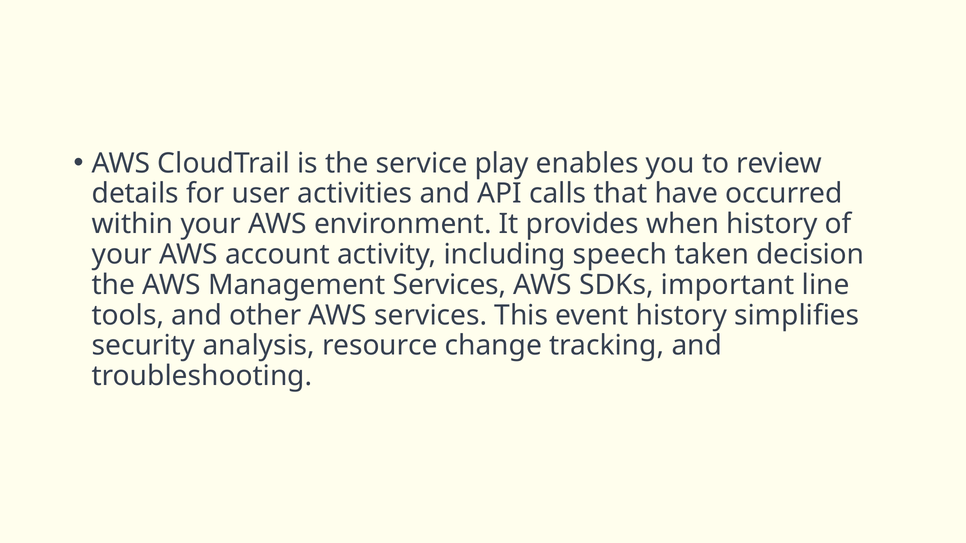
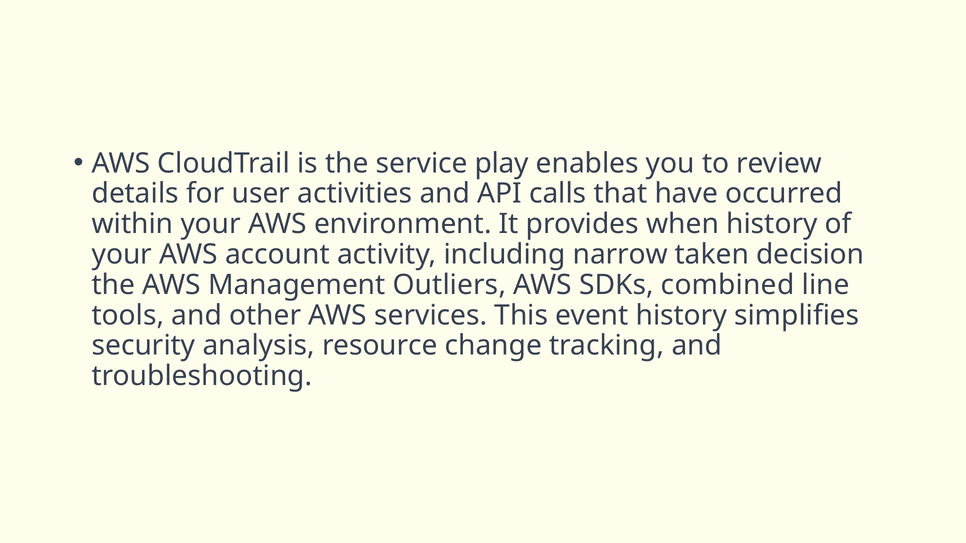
speech: speech -> narrow (620, 255)
Management Services: Services -> Outliers (449, 285)
important: important -> combined (728, 285)
